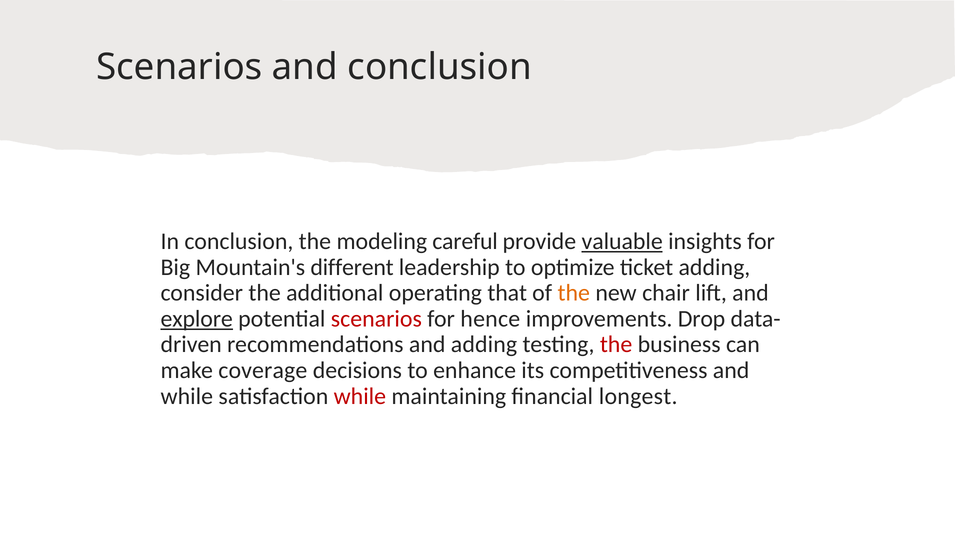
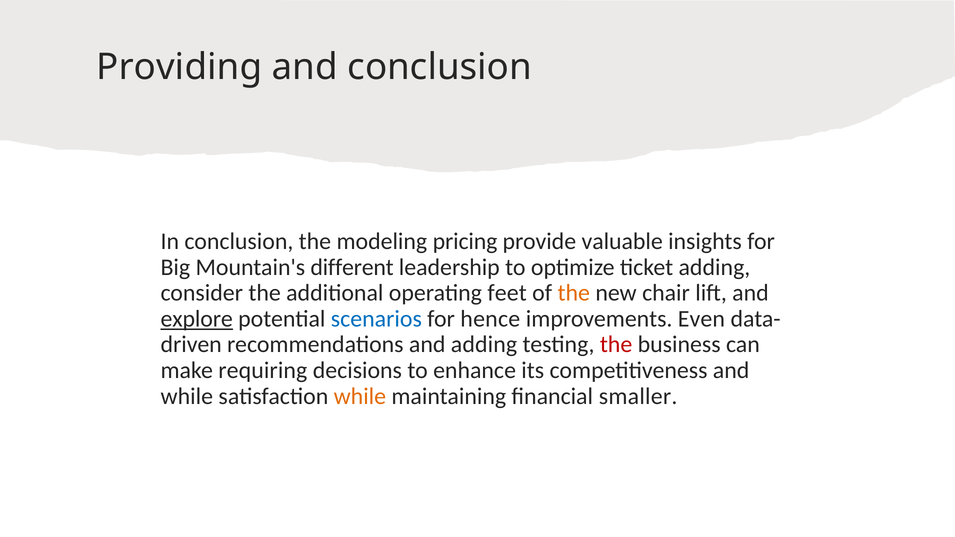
Scenarios: Scenarios -> Providing (179, 67)
careful: careful -> pricing (465, 242)
valuable underline: present -> none (622, 242)
that: that -> feet (507, 293)
scenarios colour: red -> blue (376, 319)
Drop: Drop -> Even (701, 319)
coverage: coverage -> requiring (263, 370)
while colour: red -> orange (360, 396)
longest: longest -> smaller (638, 396)
